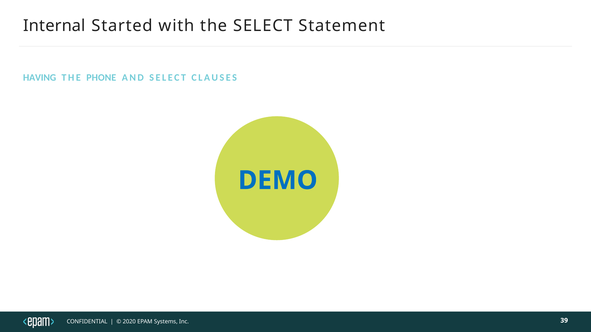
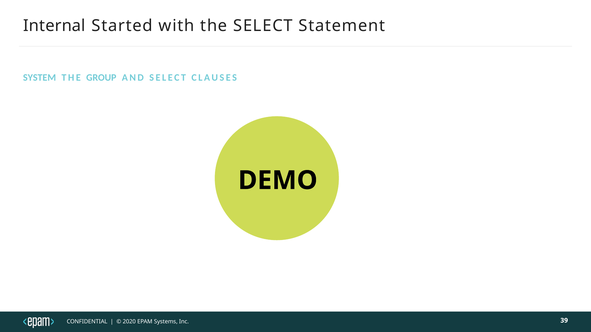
HAVING: HAVING -> SYSTEM (40, 78)
PHONE: PHONE -> GROUP (101, 78)
DEMO colour: blue -> black (278, 181)
